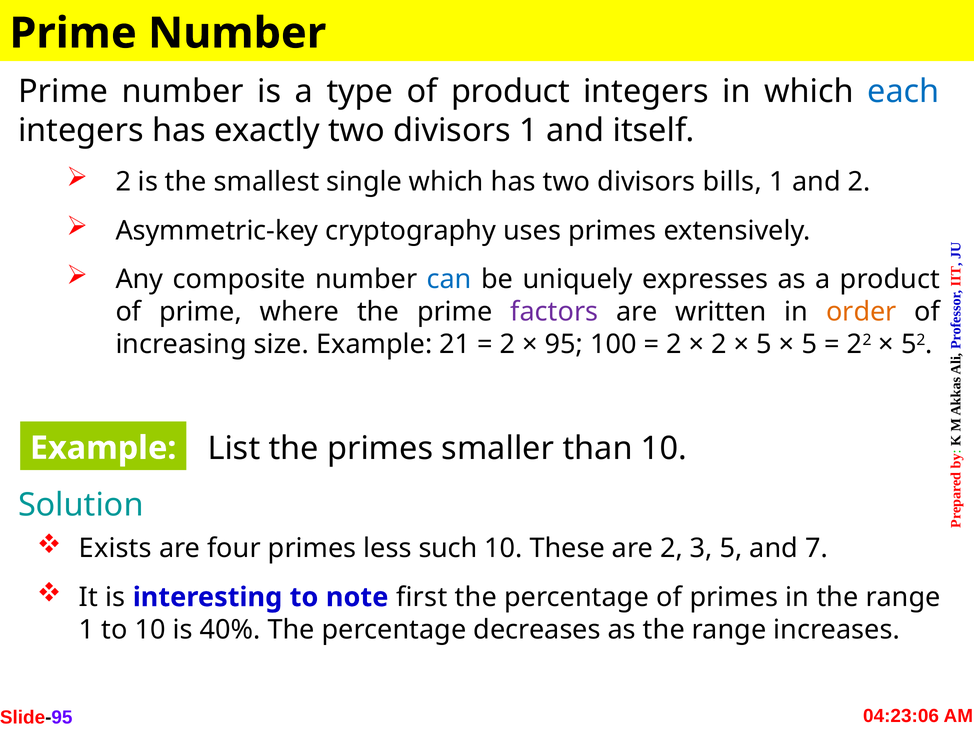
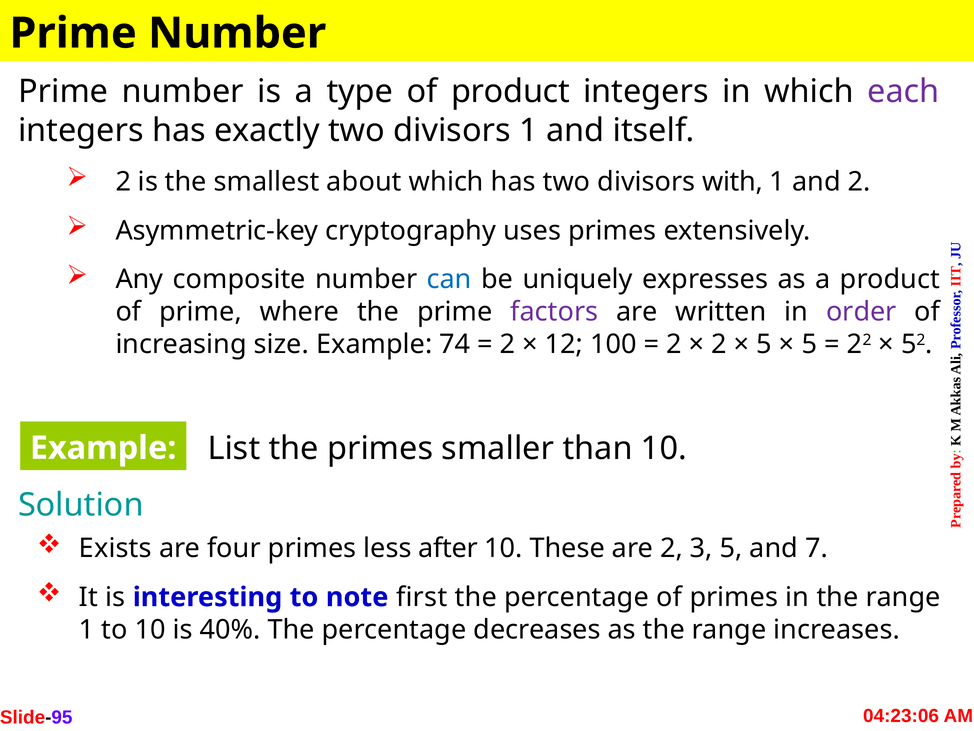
each colour: blue -> purple (903, 91)
single: single -> about (364, 182)
bills: bills -> with (733, 182)
order colour: orange -> purple (861, 312)
21: 21 -> 74 (455, 344)
95: 95 -> 12 (564, 344)
such: such -> after (448, 548)
